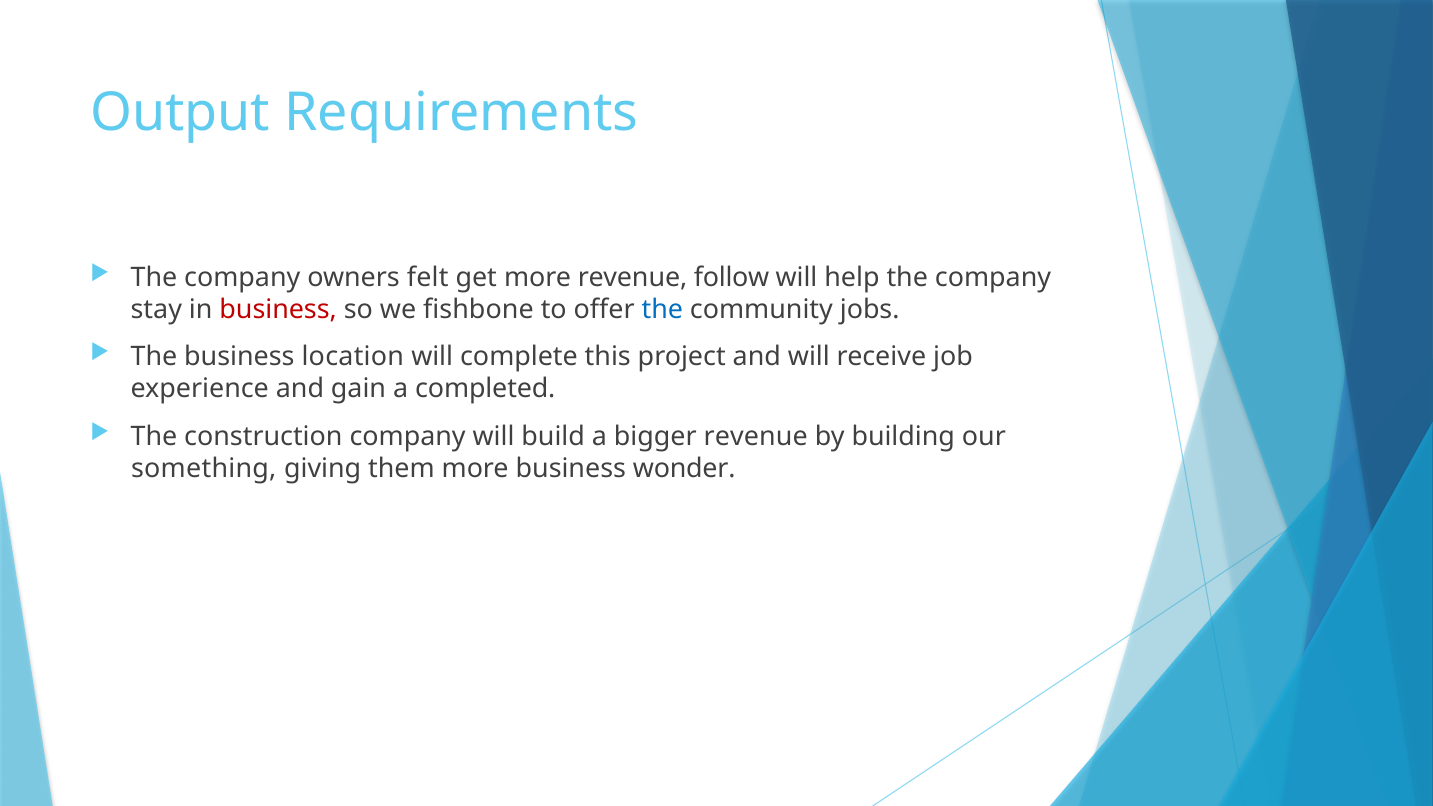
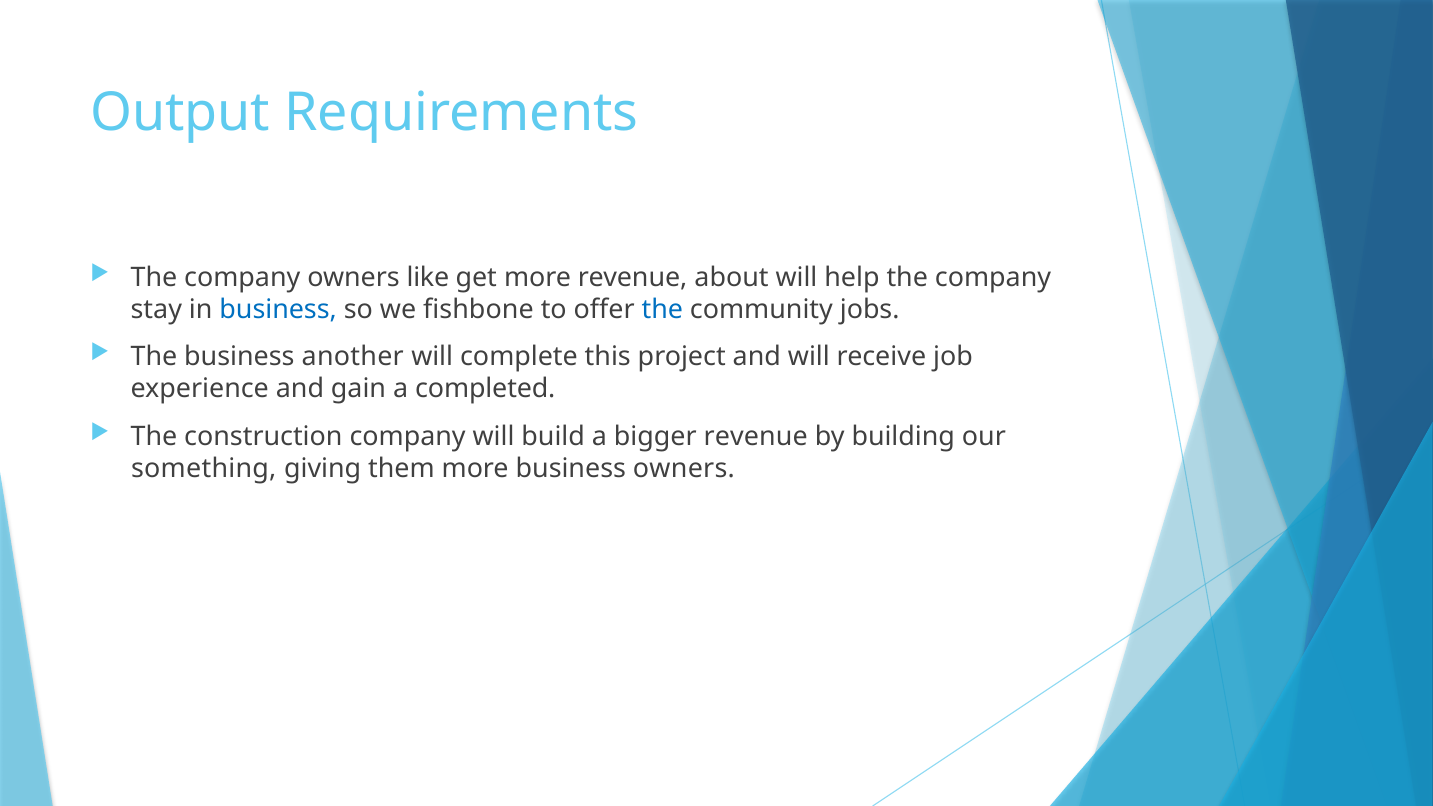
felt: felt -> like (428, 277)
follow: follow -> about (732, 277)
business colour: red -> blue (278, 310)
location: location -> another (353, 357)
business wonder: wonder -> owners (684, 468)
